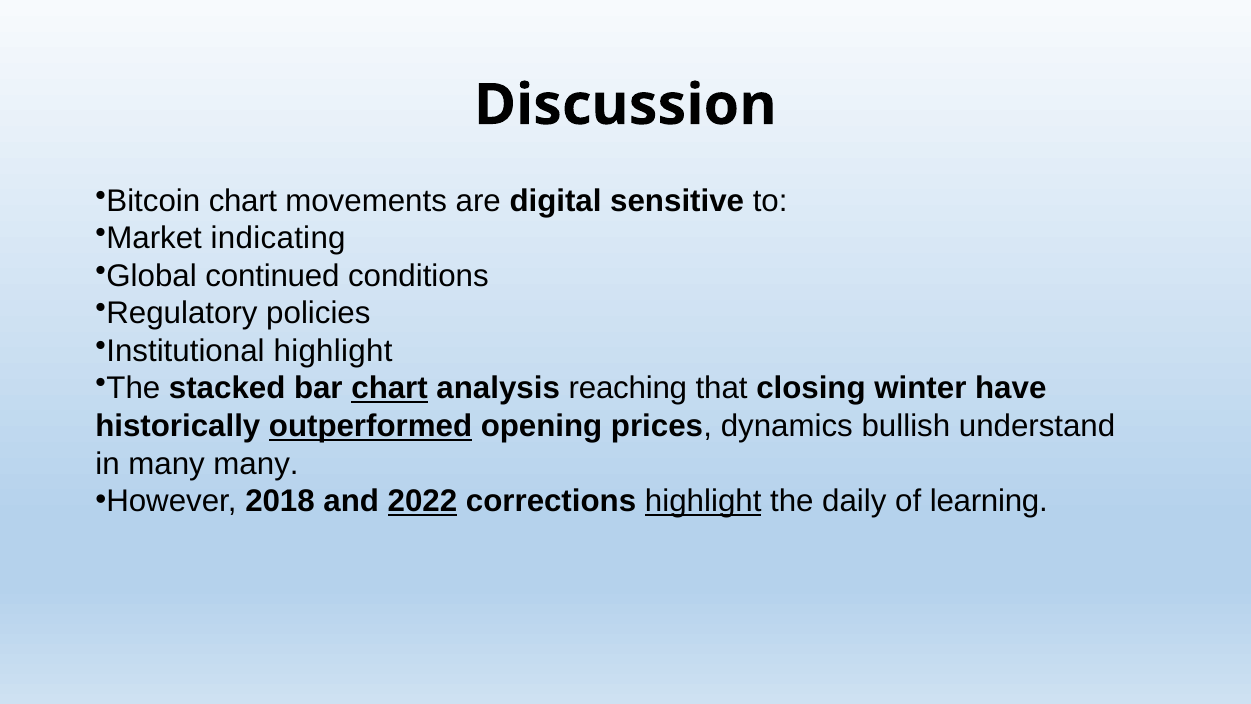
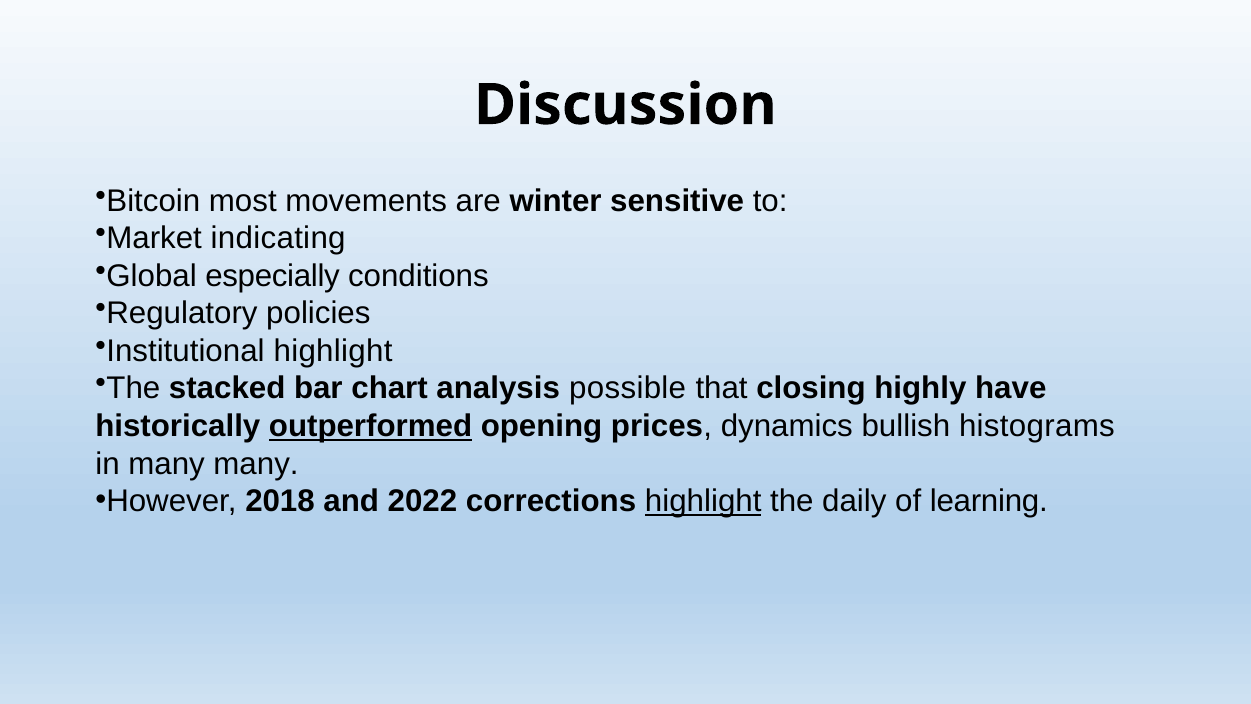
Bitcoin chart: chart -> most (243, 201)
digital: digital -> winter (556, 201)
continued: continued -> especially (273, 276)
chart underline: present -> none (390, 388)
reaching: reaching -> possible (628, 388)
winter: winter -> highly (920, 388)
understand: understand -> histograms (1037, 426)
2022 underline: present -> none (422, 501)
